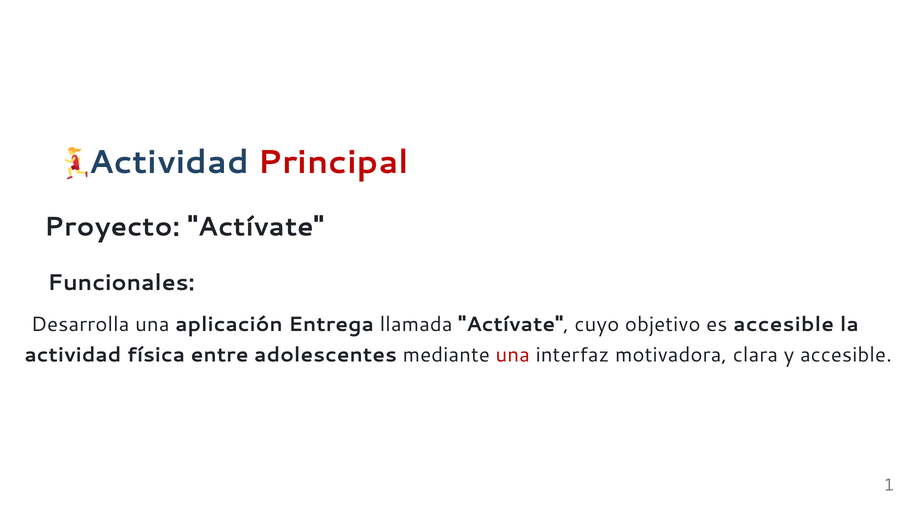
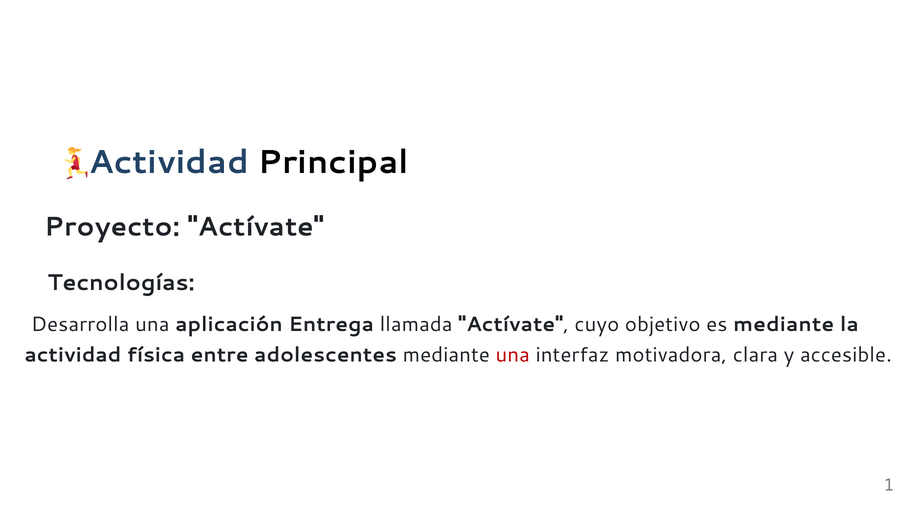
Principal colour: red -> black (333, 162)
Funcionales: Funcionales -> Tecnologías (121, 282)
es accesible: accesible -> mediante (784, 324)
